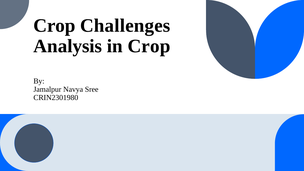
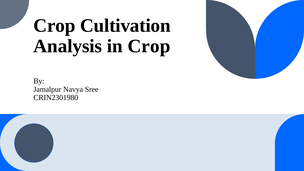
Challenges: Challenges -> Cultivation (125, 26)
